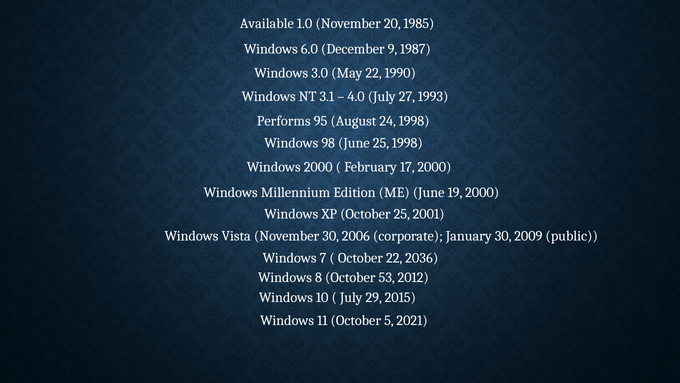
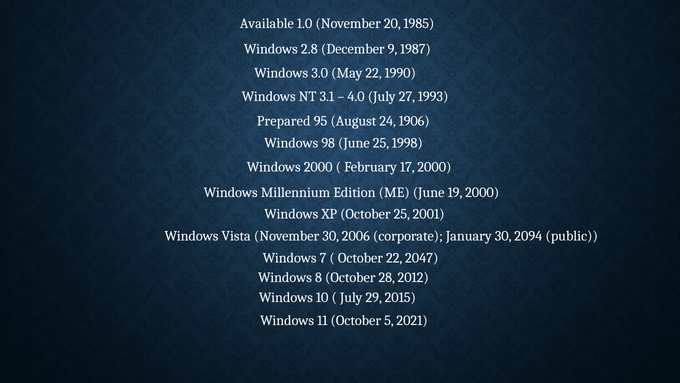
6.0: 6.0 -> 2.8 (309, 49)
Performs: Performs -> Prepared (284, 121)
24 1998: 1998 -> 1906 (414, 121)
2009: 2009 -> 2094 (528, 236)
2036: 2036 -> 2047 (422, 258)
53: 53 -> 28 (387, 277)
